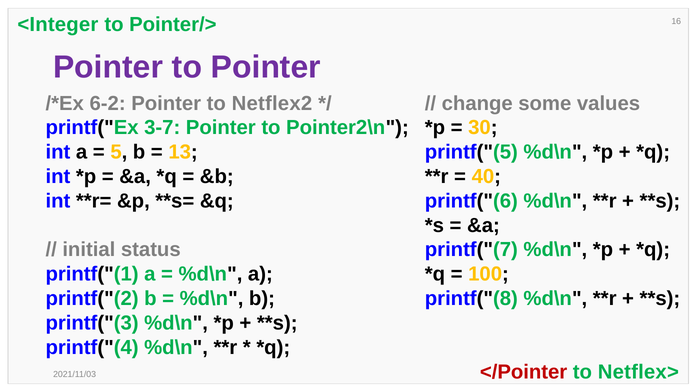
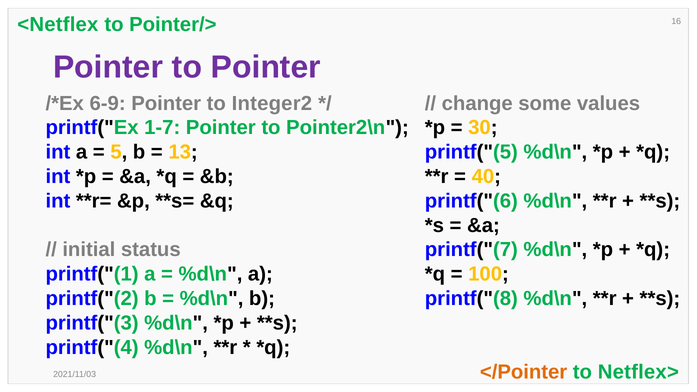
<Integer: <Integer -> <Netflex (58, 25)
6-2: 6-2 -> 6-9 (108, 103)
Netflex2: Netflex2 -> Integer2 (272, 103)
3-7: 3-7 -> 1-7 (162, 128)
</Pointer colour: red -> orange (524, 372)
